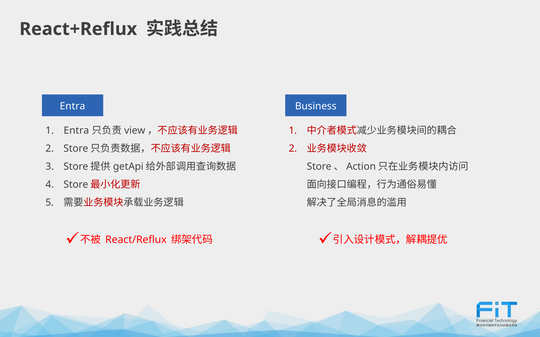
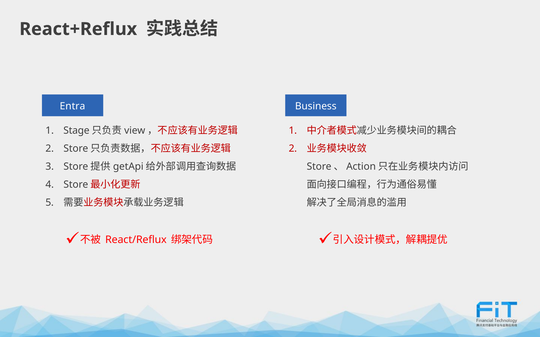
Entra: Entra -> Stage (76, 131)
